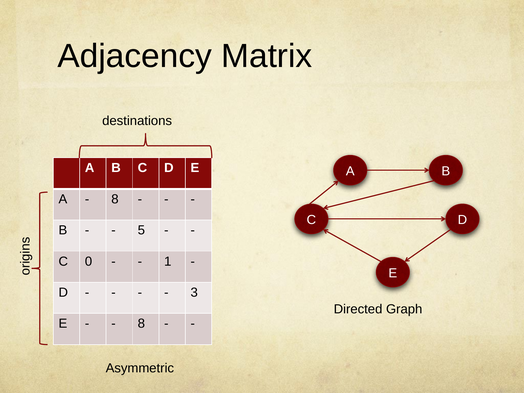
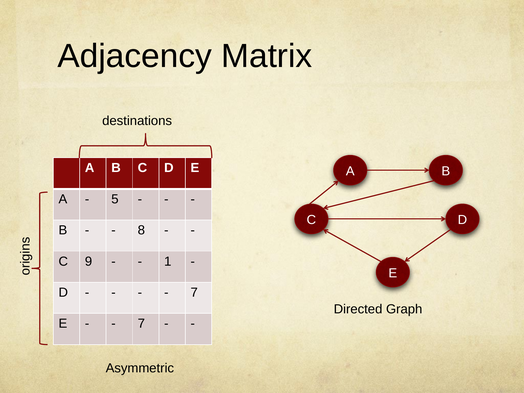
8: 8 -> 5 (115, 199)
5: 5 -> 8 (141, 230)
0: 0 -> 9 (89, 261)
3: 3 -> 7 (194, 292)
8: 8 -> 7 (141, 324)
